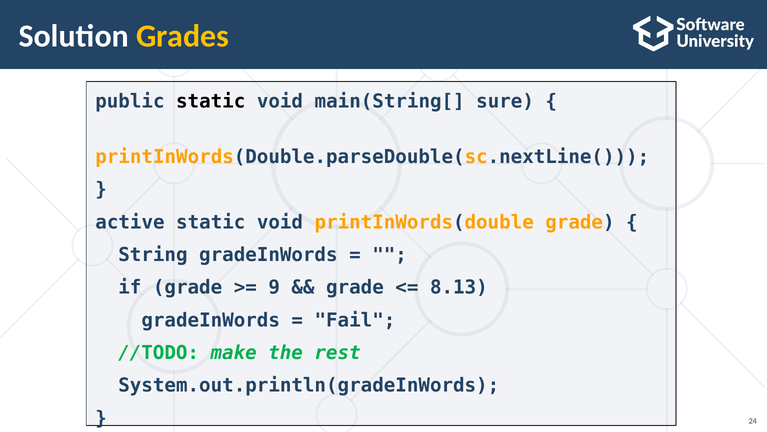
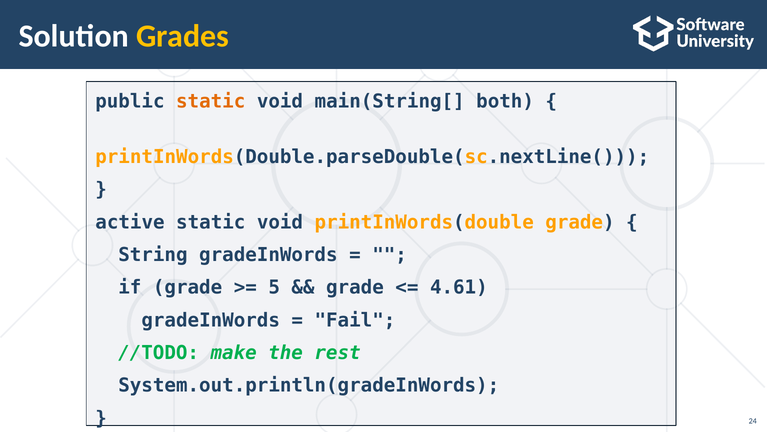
static colour: black -> orange (211, 101)
sure: sure -> both (505, 101)
9: 9 -> 5 (274, 287)
8.13: 8.13 -> 4.61 (459, 287)
